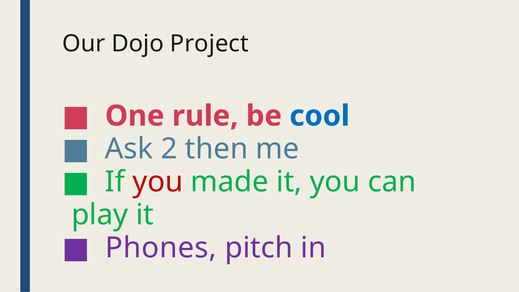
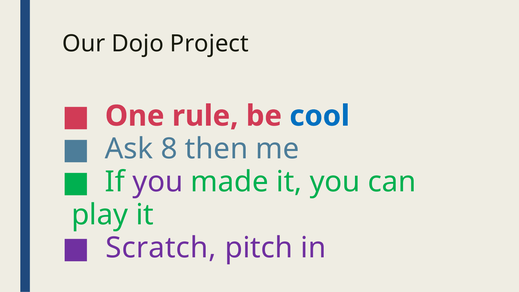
2: 2 -> 8 (169, 149)
you colour: red -> purple (158, 182)
Phones: Phones -> Scratch (161, 248)
